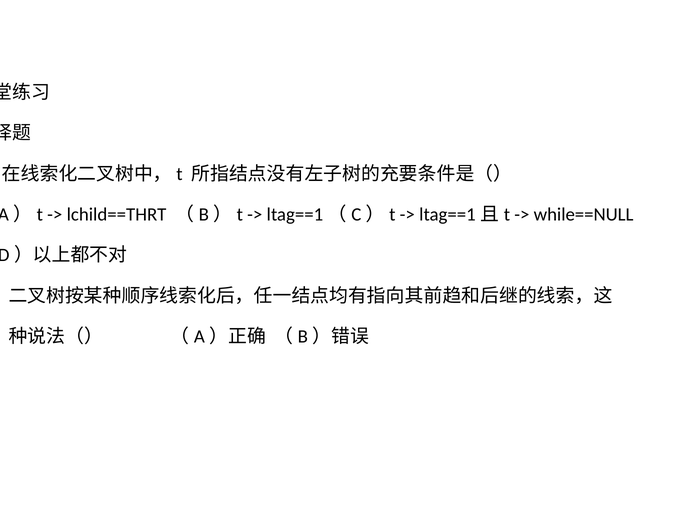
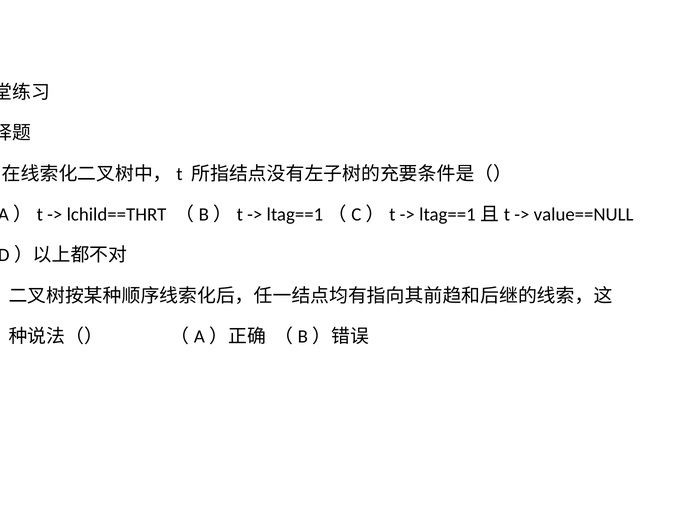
while==NULL: while==NULL -> value==NULL (584, 215)
